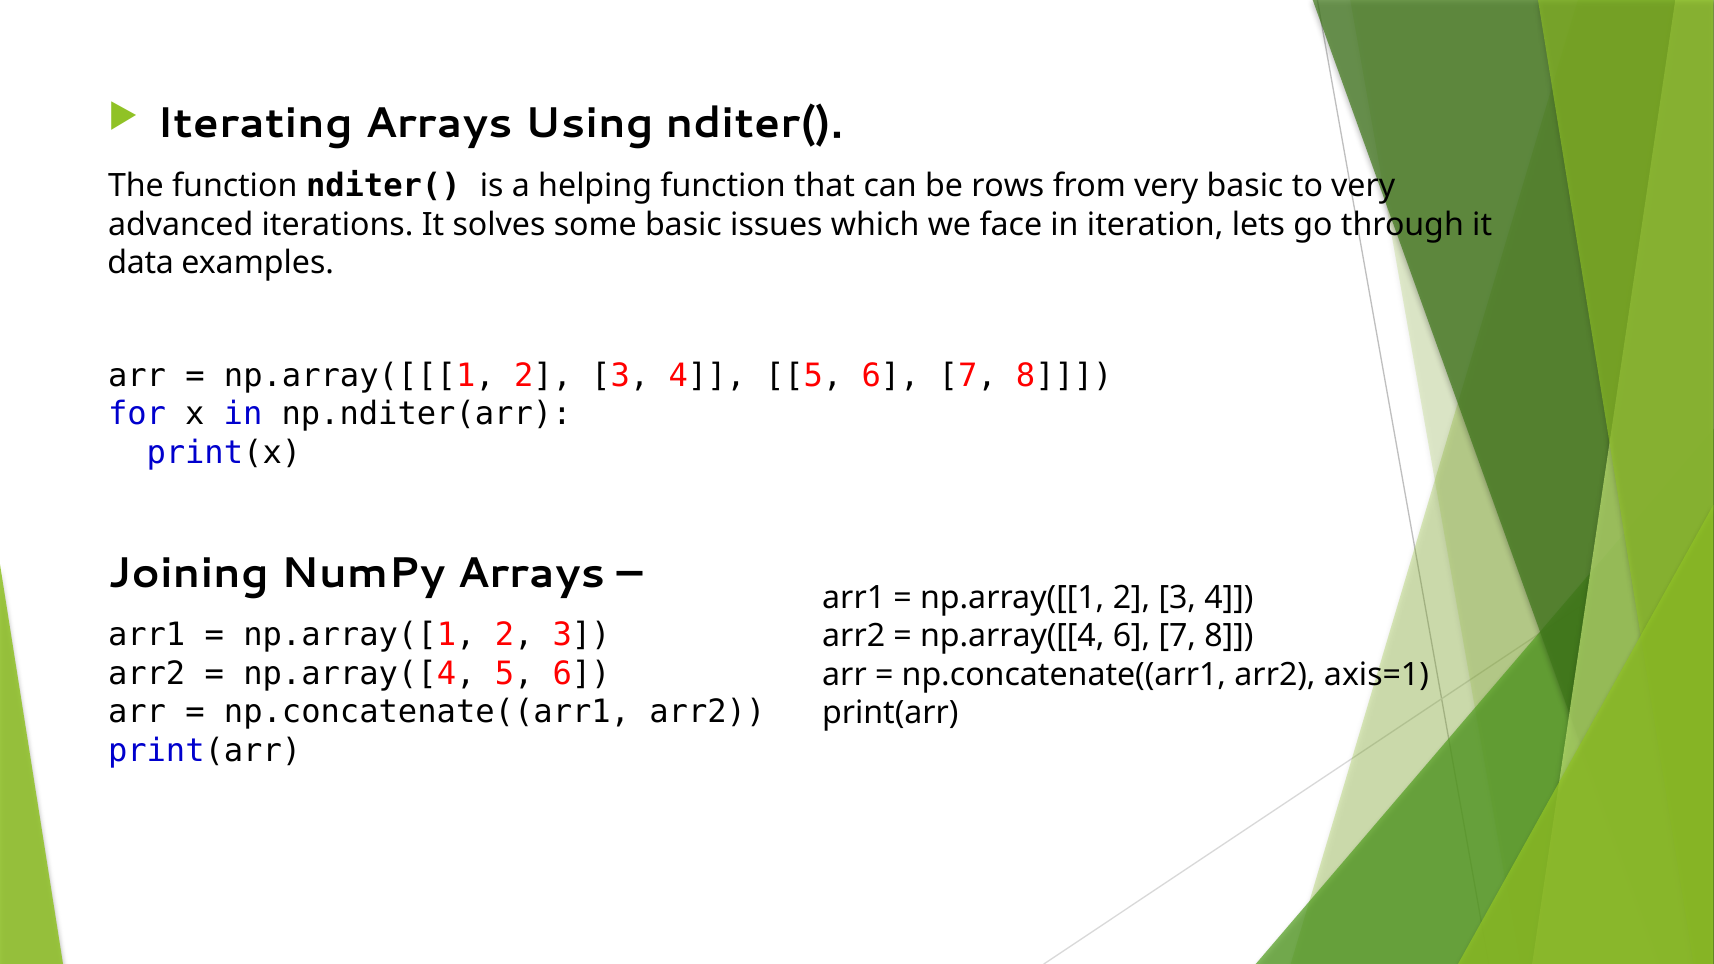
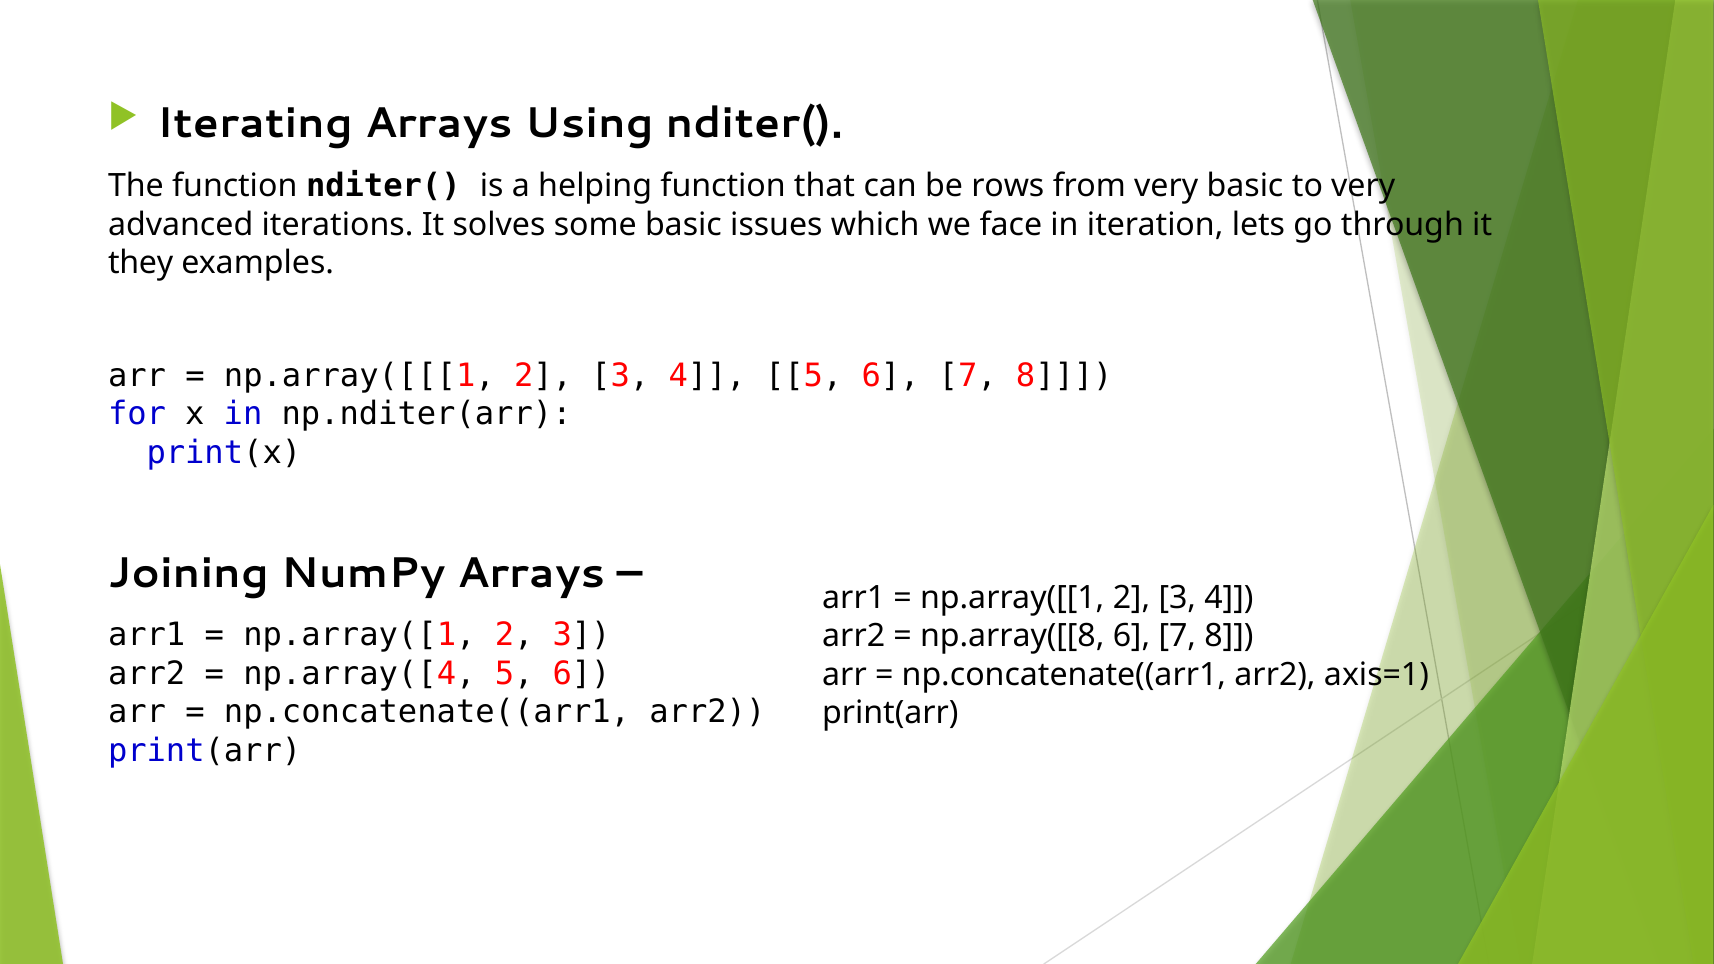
data: data -> they (141, 263)
np.array([[4: np.array([[4 -> np.array([[8 (1012, 636)
